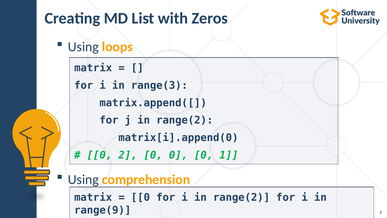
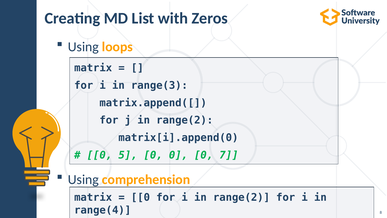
2: 2 -> 5 (128, 155)
1: 1 -> 7 (229, 155)
range(9: range(9 -> range(4 (103, 210)
